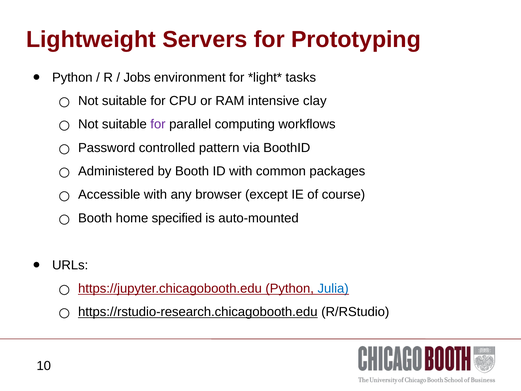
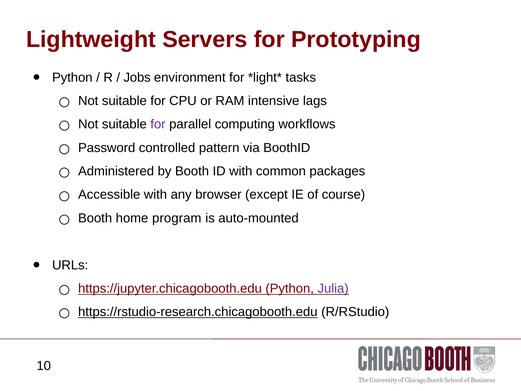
clay: clay -> lags (315, 101)
specified: specified -> program (177, 218)
Julia colour: blue -> purple (333, 288)
